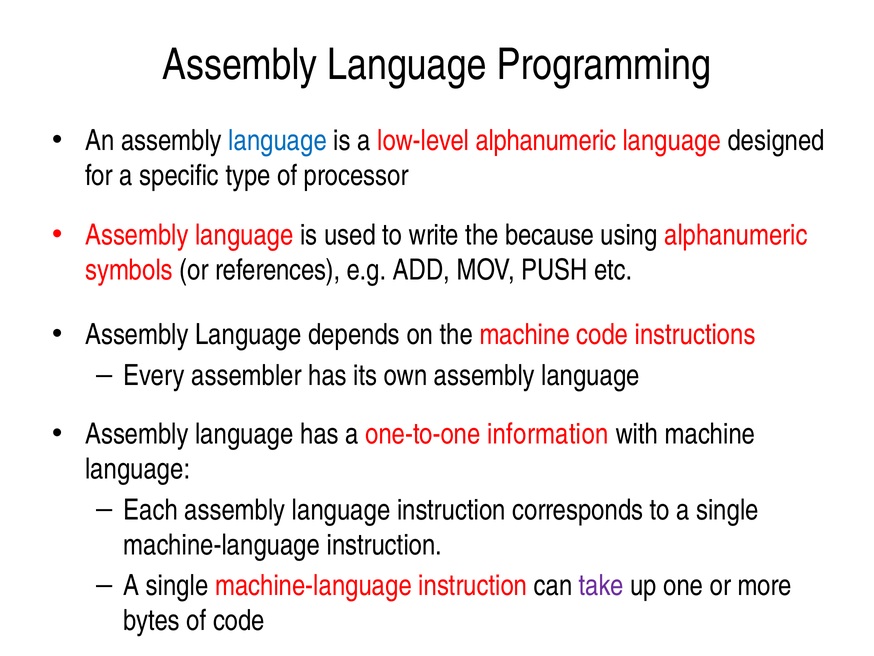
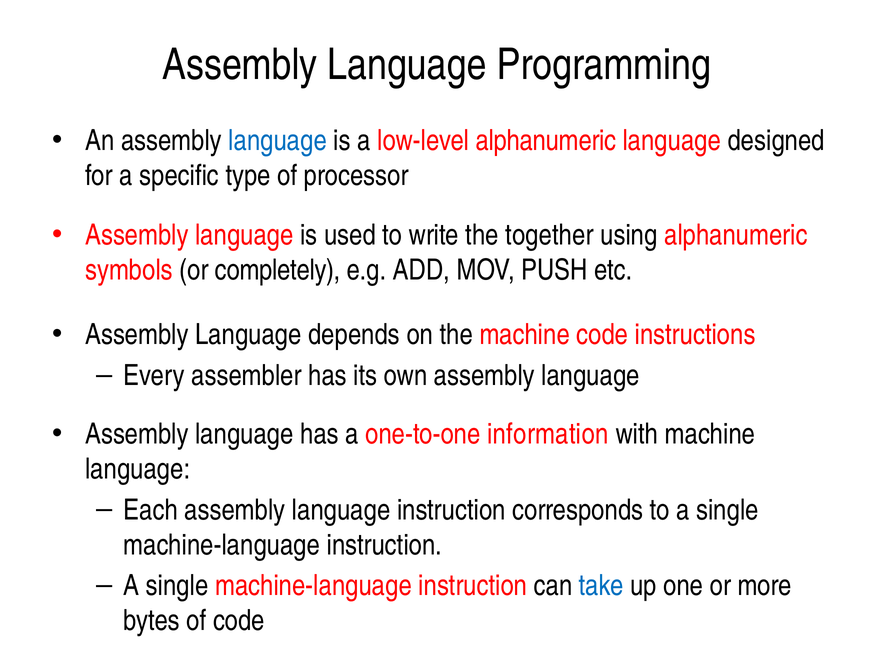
because: because -> together (549, 235)
references: references -> completely (278, 270)
take colour: purple -> blue (601, 585)
